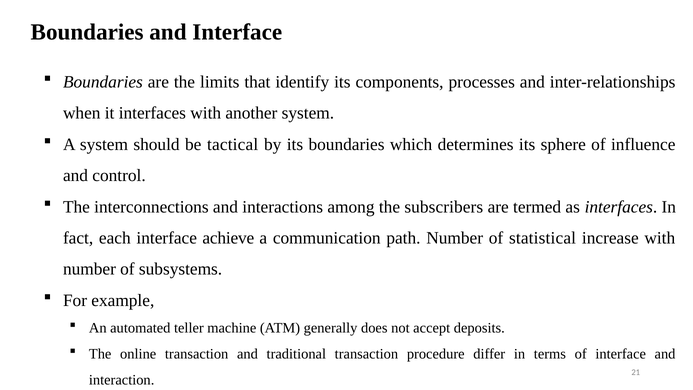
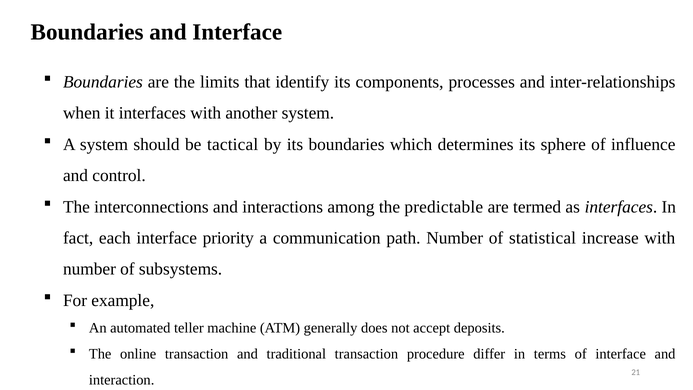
subscribers: subscribers -> predictable (444, 207)
achieve: achieve -> priority (228, 238)
